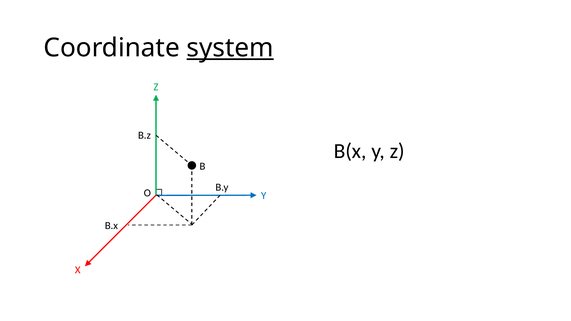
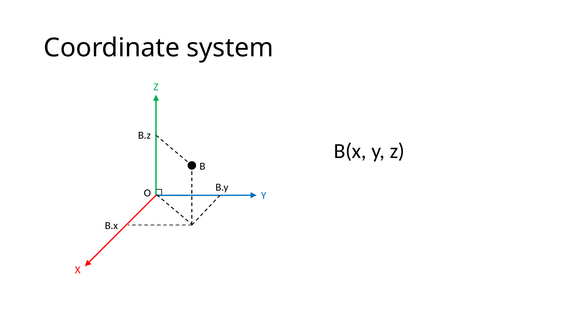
system underline: present -> none (230, 48)
